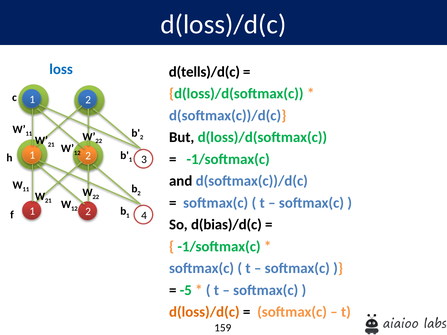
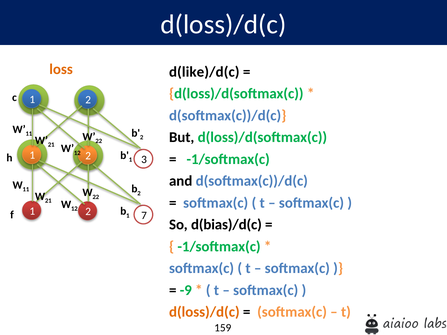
loss colour: blue -> orange (61, 69)
d(tells)/d(c: d(tells)/d(c -> d(like)/d(c (204, 72)
4: 4 -> 7 (144, 216)
-5: -5 -> -9 (186, 290)
